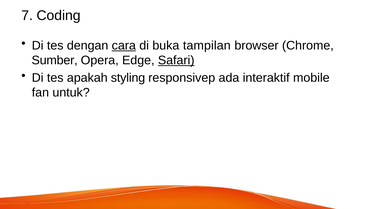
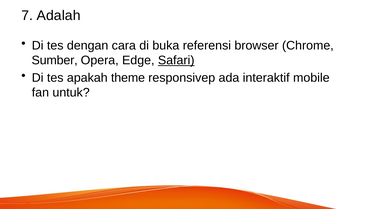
Coding: Coding -> Adalah (59, 16)
cara underline: present -> none (124, 46)
tampilan: tampilan -> referensi (207, 46)
styling: styling -> theme (128, 78)
